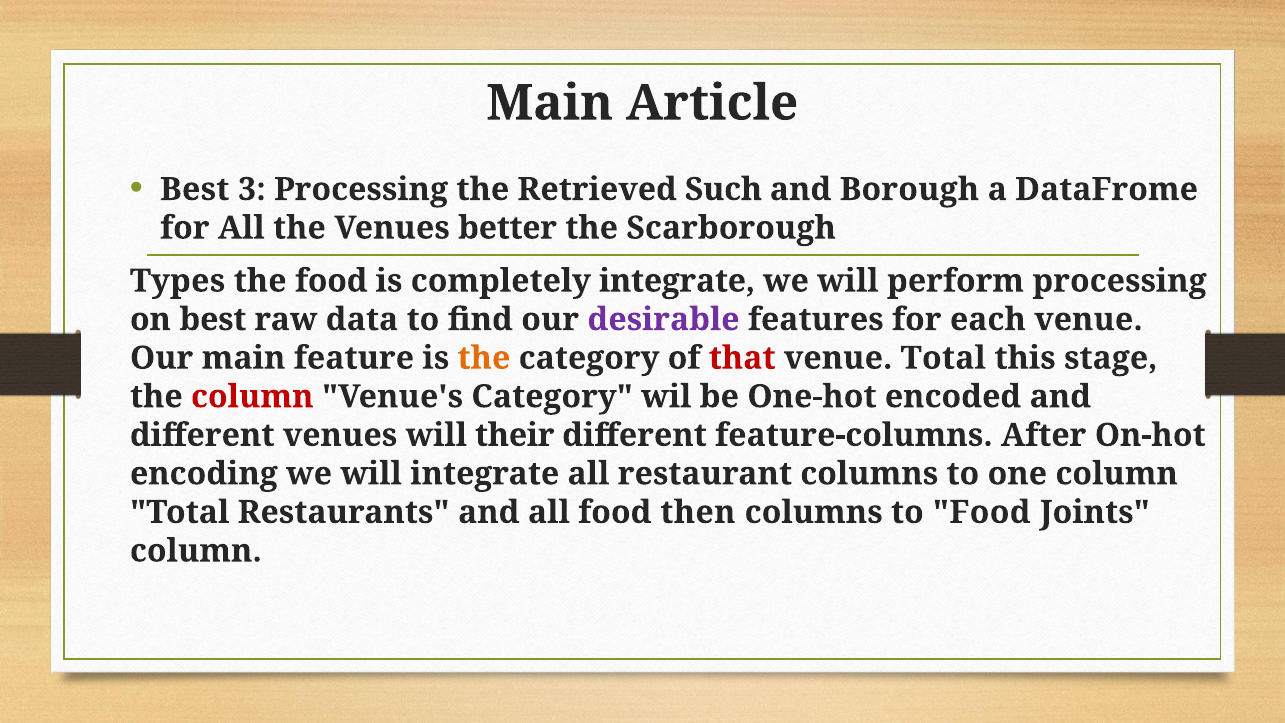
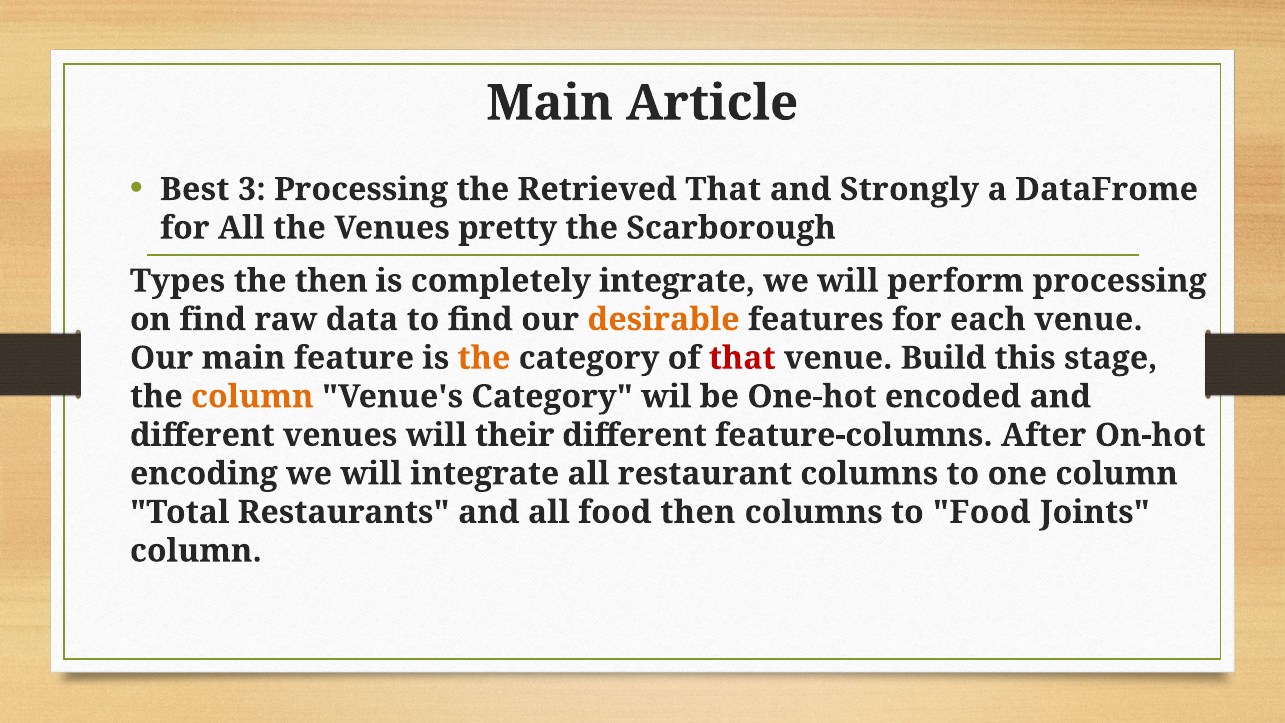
Retrieved Such: Such -> That (723, 189)
Borough: Borough -> Strongly (909, 189)
better: better -> pretty (508, 228)
the food: food -> then (331, 281)
on best: best -> find (213, 319)
desirable colour: purple -> orange (664, 319)
venue Total: Total -> Build (944, 358)
column colour: red -> orange (252, 397)
